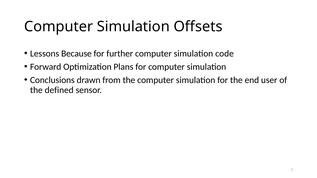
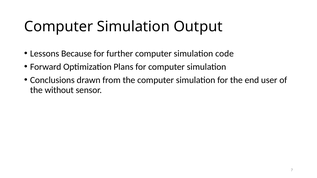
Offsets: Offsets -> Output (198, 27)
defined: defined -> without (59, 90)
